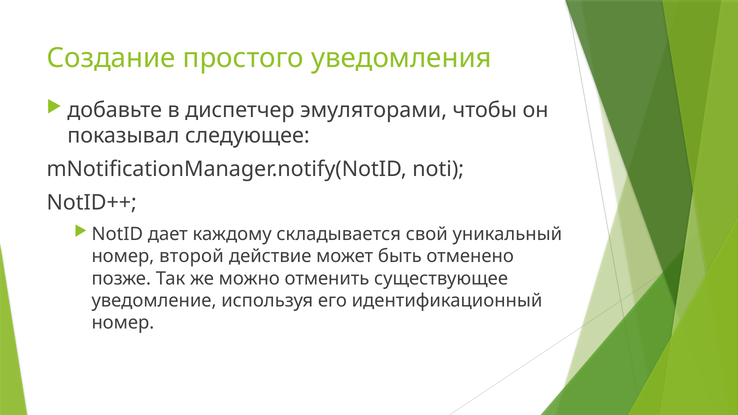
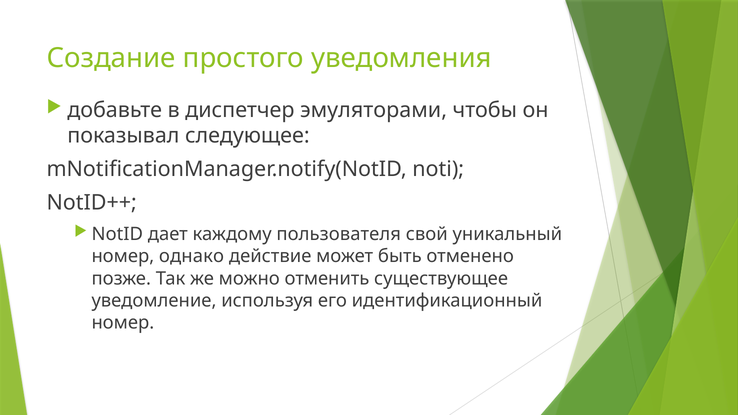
складывается: складывается -> пользователя (339, 234)
второй: второй -> однако (192, 256)
